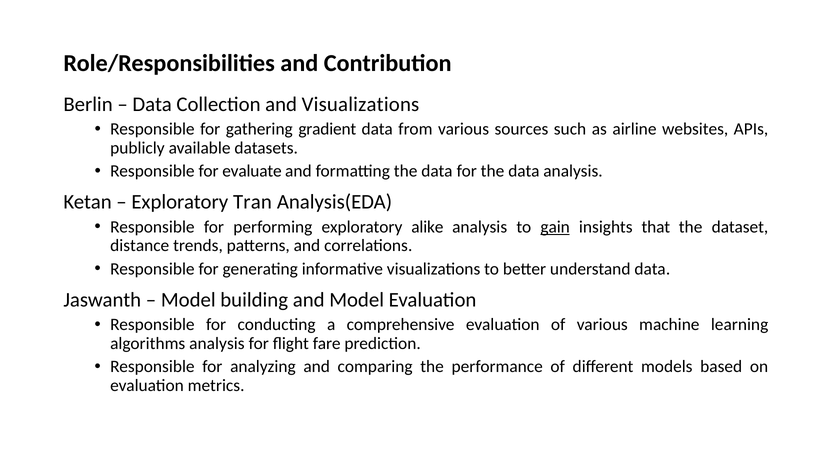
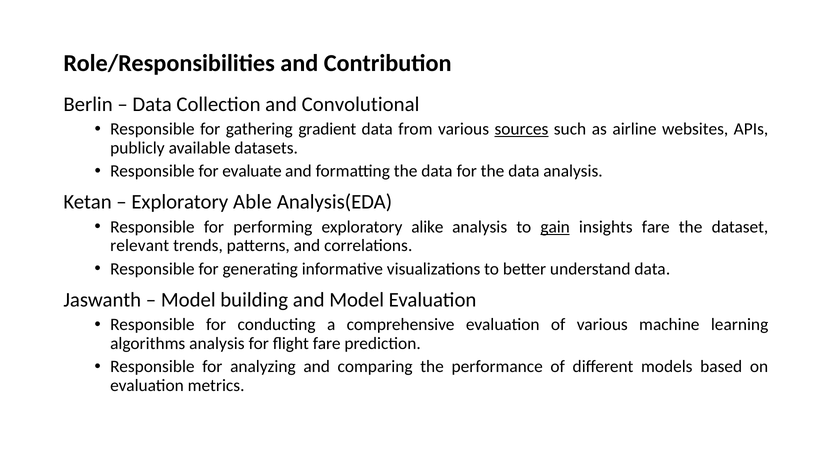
and Visualizations: Visualizations -> Convolutional (361, 104)
sources underline: none -> present (521, 129)
Tran: Tran -> Able (252, 202)
insights that: that -> fare (656, 227)
distance: distance -> relevant (140, 246)
